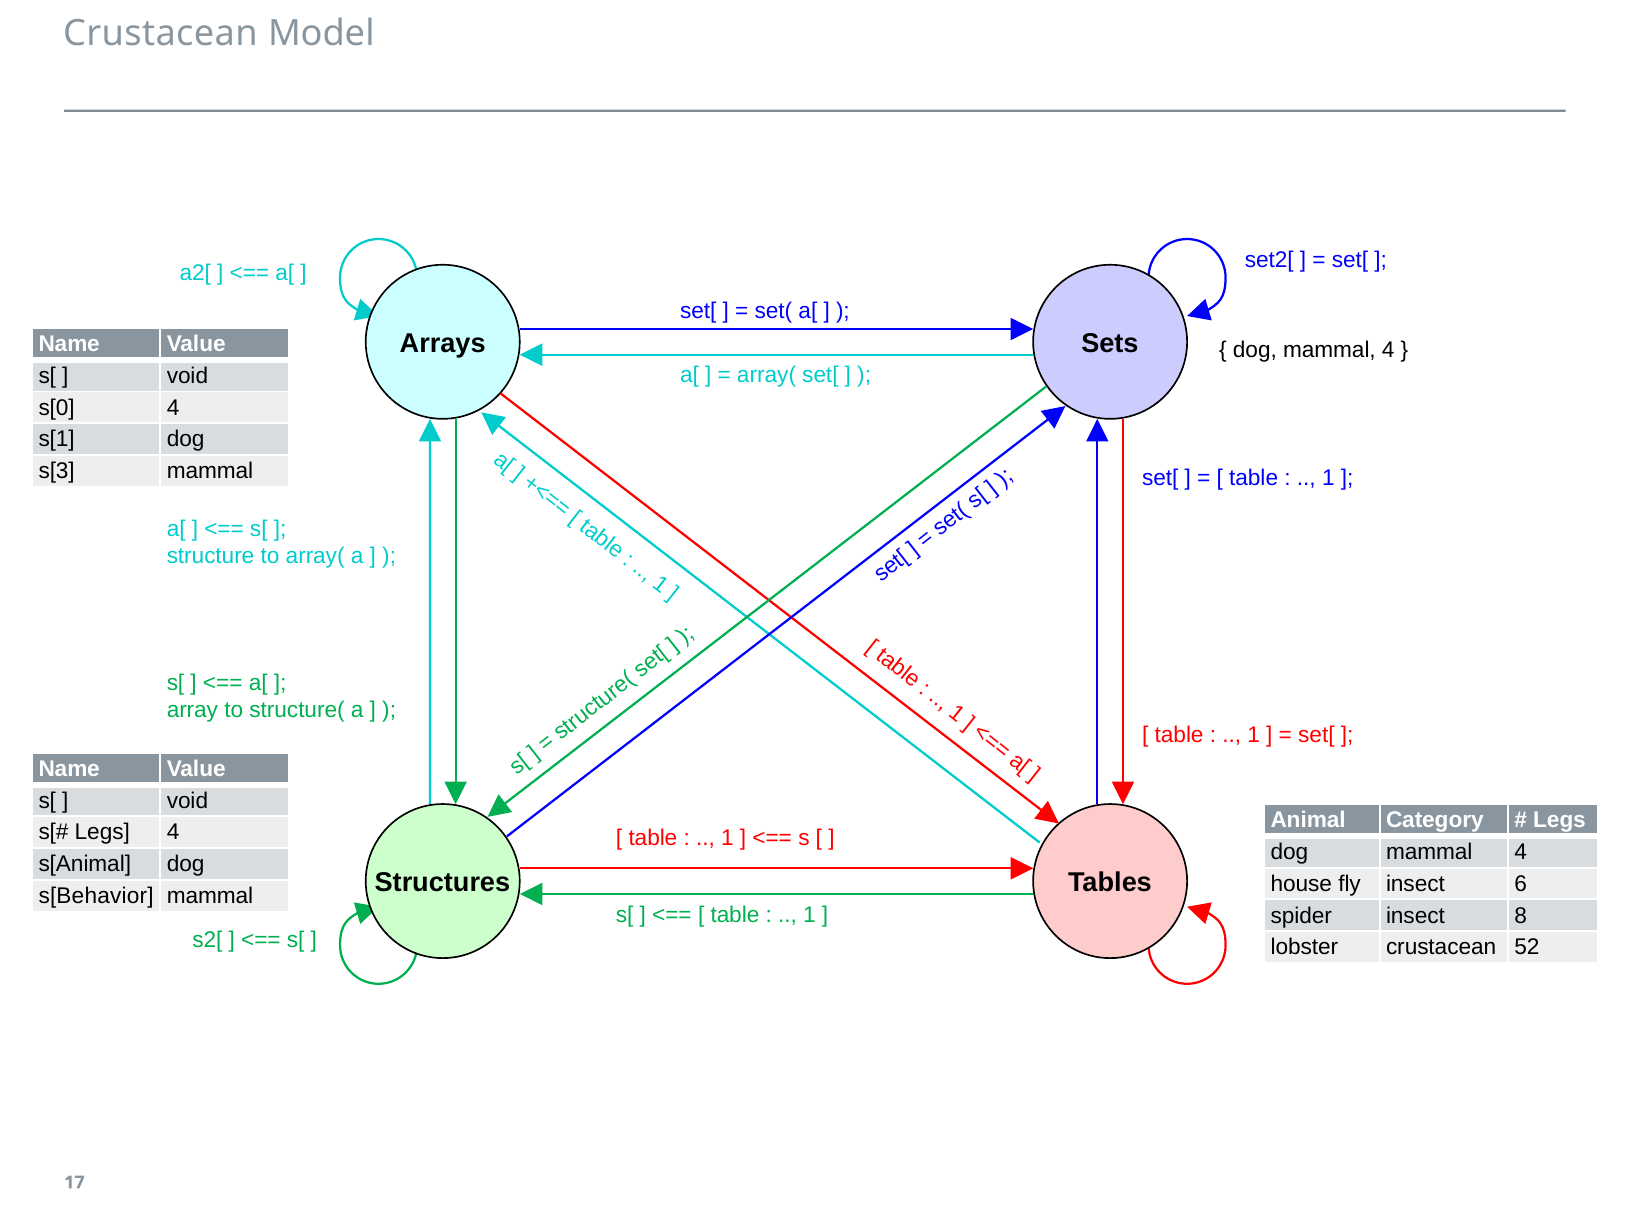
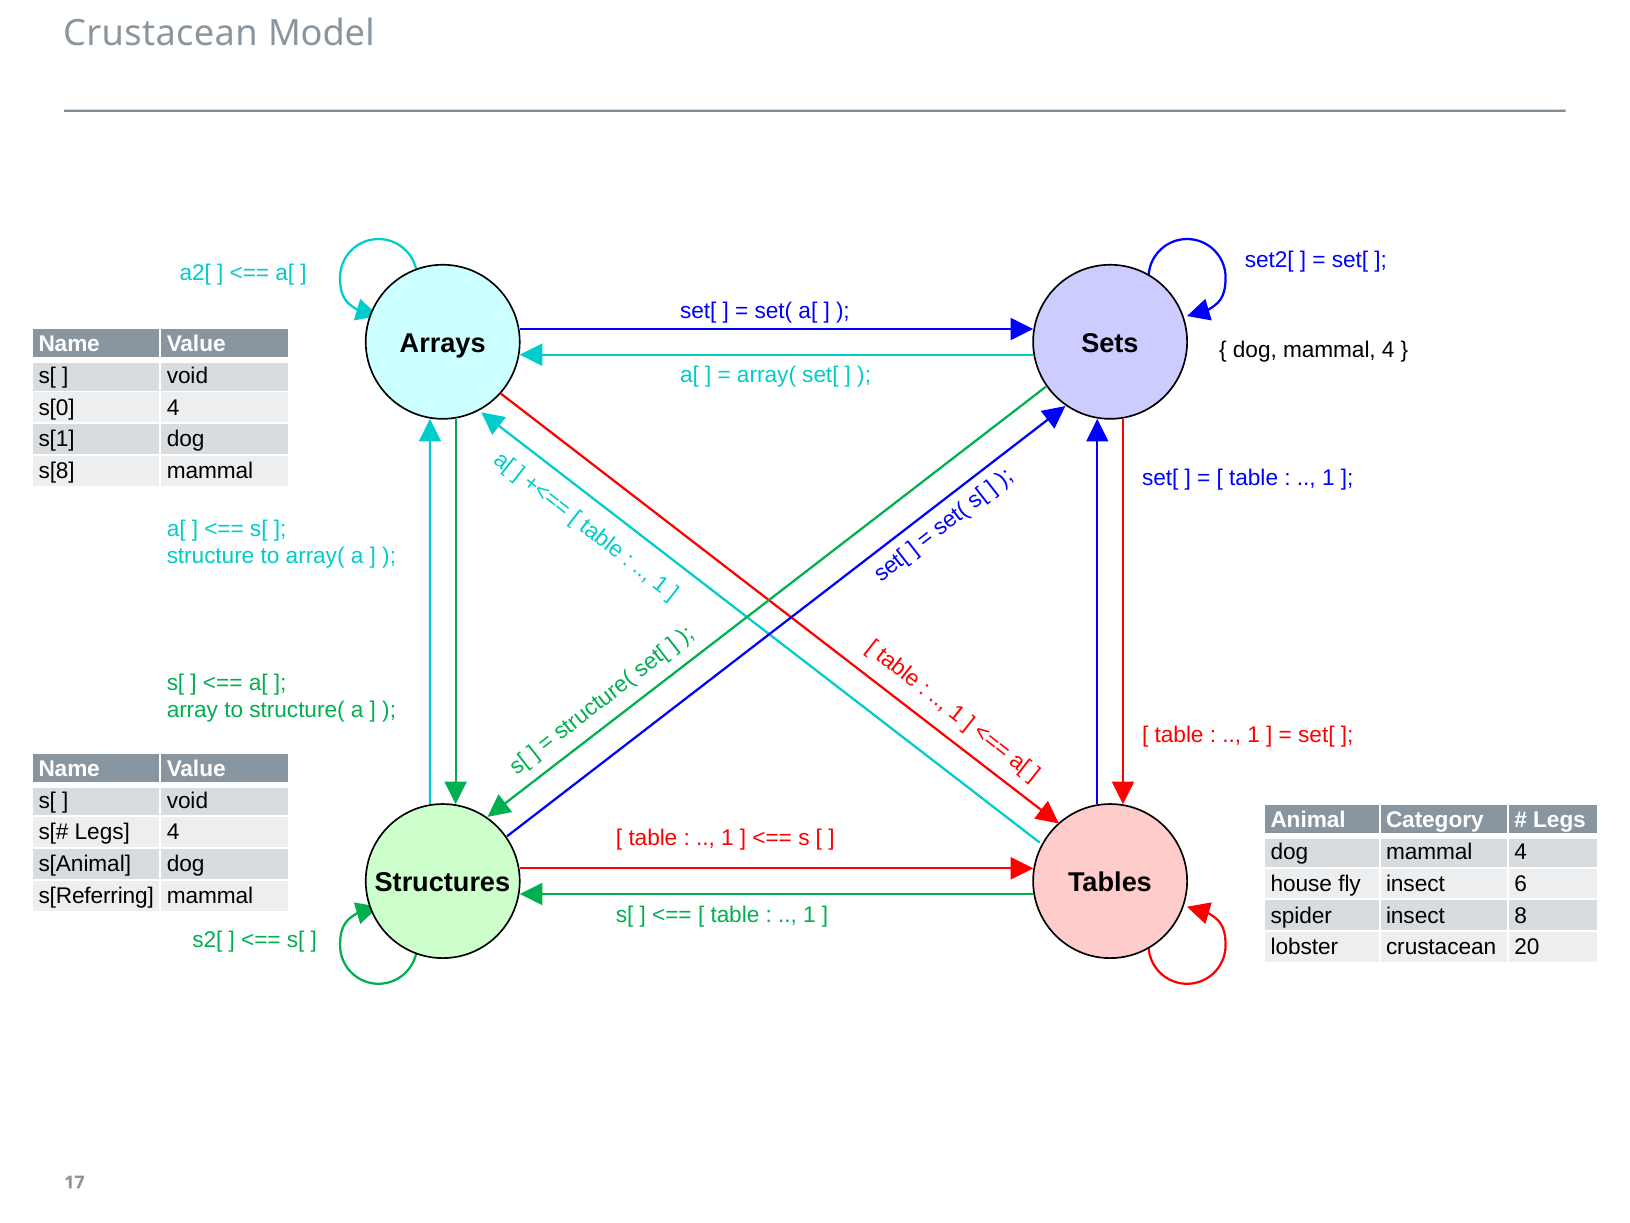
s[3: s[3 -> s[8 (57, 471)
s[Behavior: s[Behavior -> s[Referring (96, 896)
52: 52 -> 20 (1527, 947)
